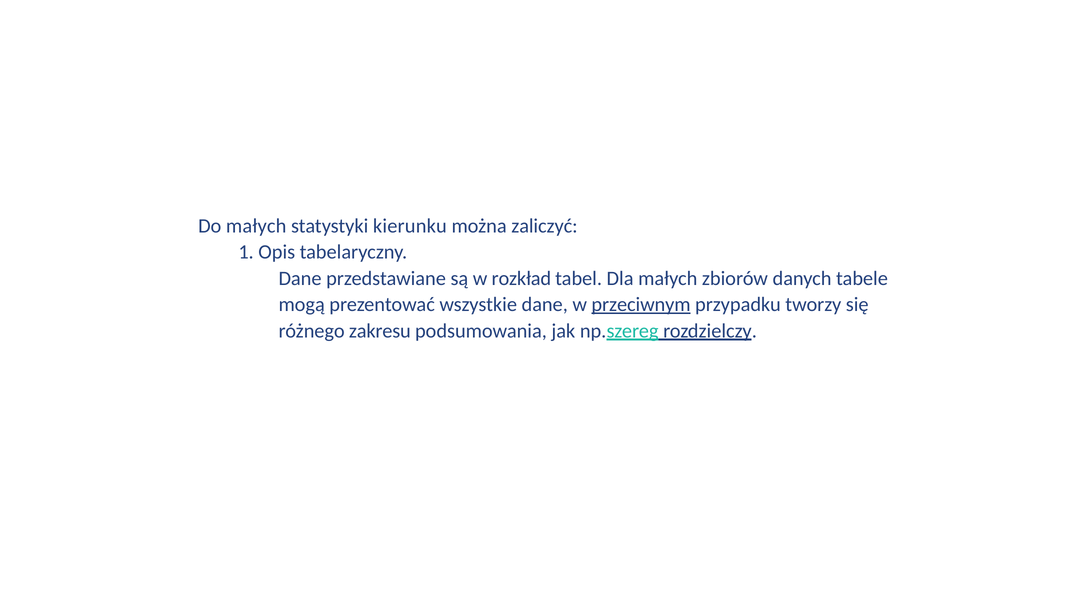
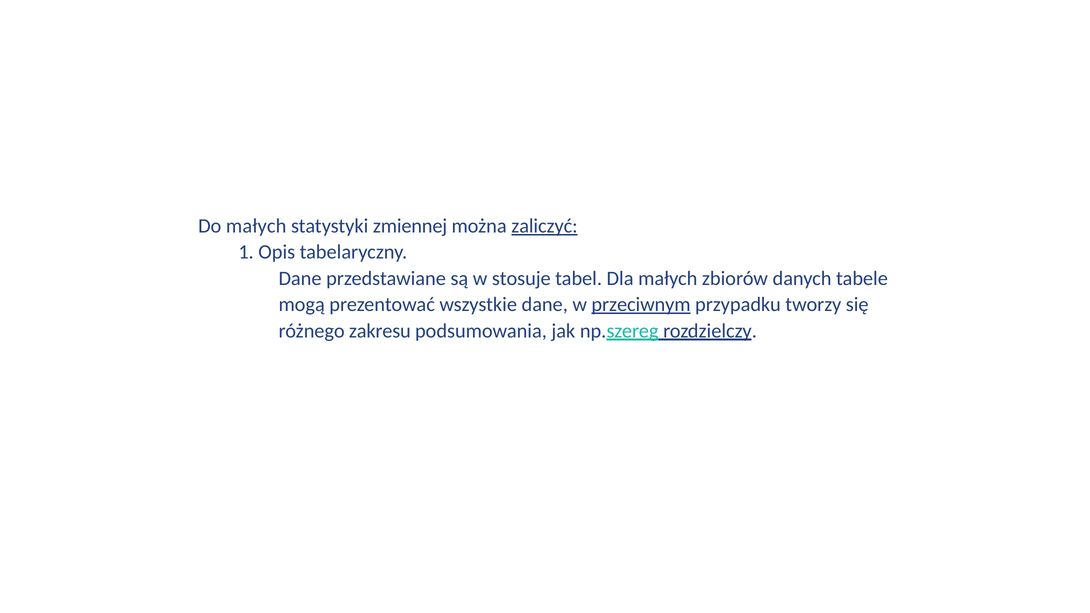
kierunku: kierunku -> zmiennej (410, 226)
zaliczyć underline: none -> present (544, 226)
rozkład: rozkład -> stosuje (521, 278)
